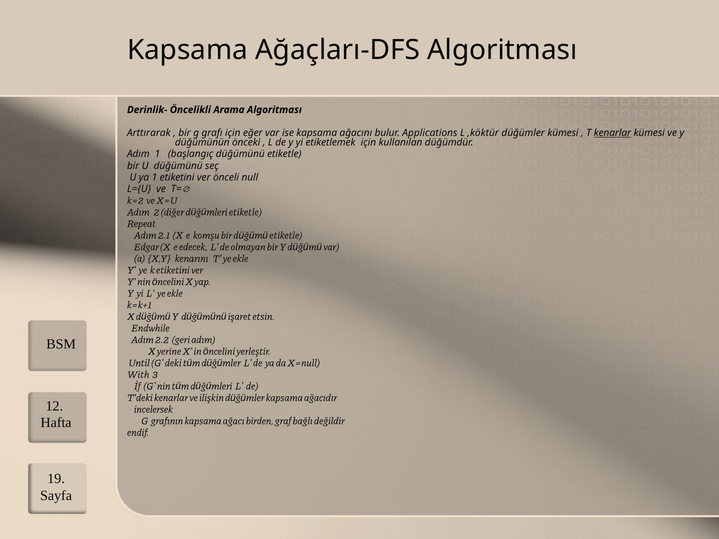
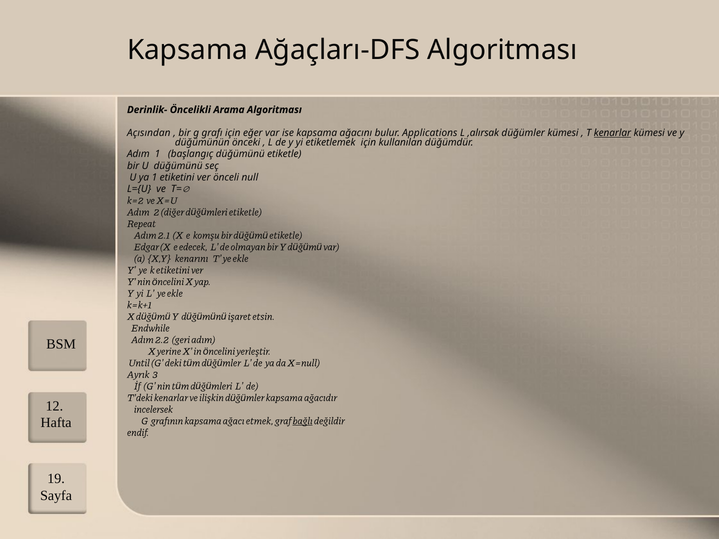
Arttırarak: Arttırarak -> Açısından (149, 133)
,köktür: ,köktür -> ,alırsak (483, 133)
With: With -> Ayrık (138, 375)
birden: birden -> etmek (260, 421)
bağlı underline: none -> present (303, 421)
